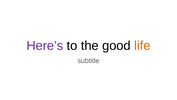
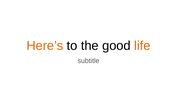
Here’s colour: purple -> orange (45, 45)
